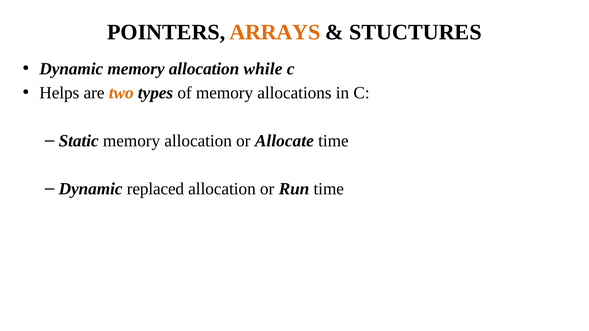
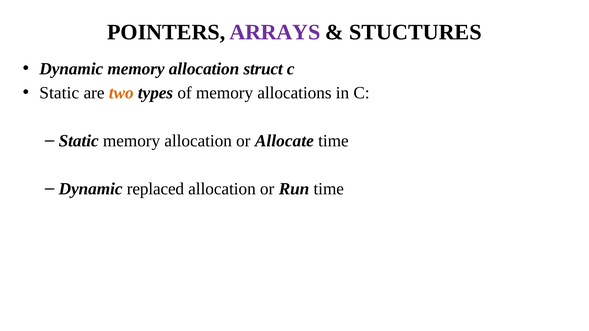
ARRAYS colour: orange -> purple (275, 32)
while: while -> struct (263, 69)
Helps: Helps -> Static (59, 93)
